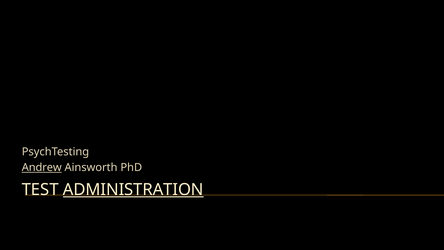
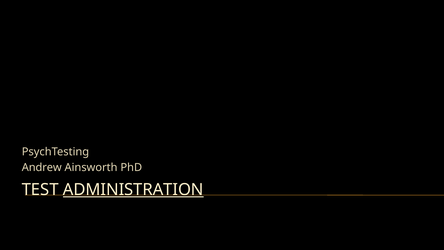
Andrew underline: present -> none (42, 167)
